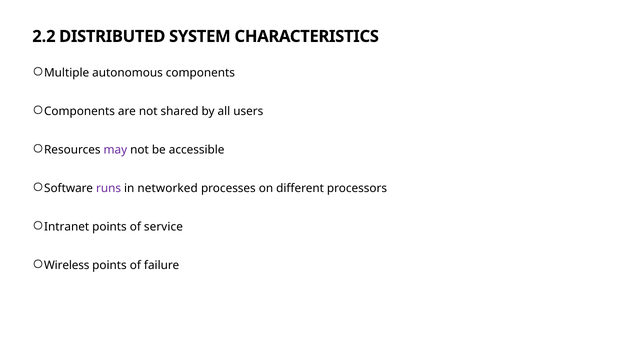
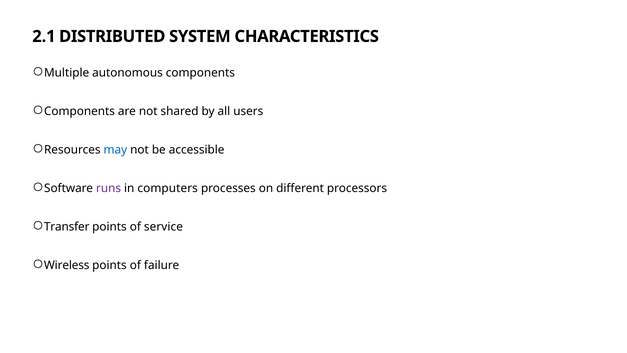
2.2: 2.2 -> 2.1 (44, 36)
may colour: purple -> blue (115, 150)
networked: networked -> computers (168, 188)
Intranet: Intranet -> Transfer (67, 227)
